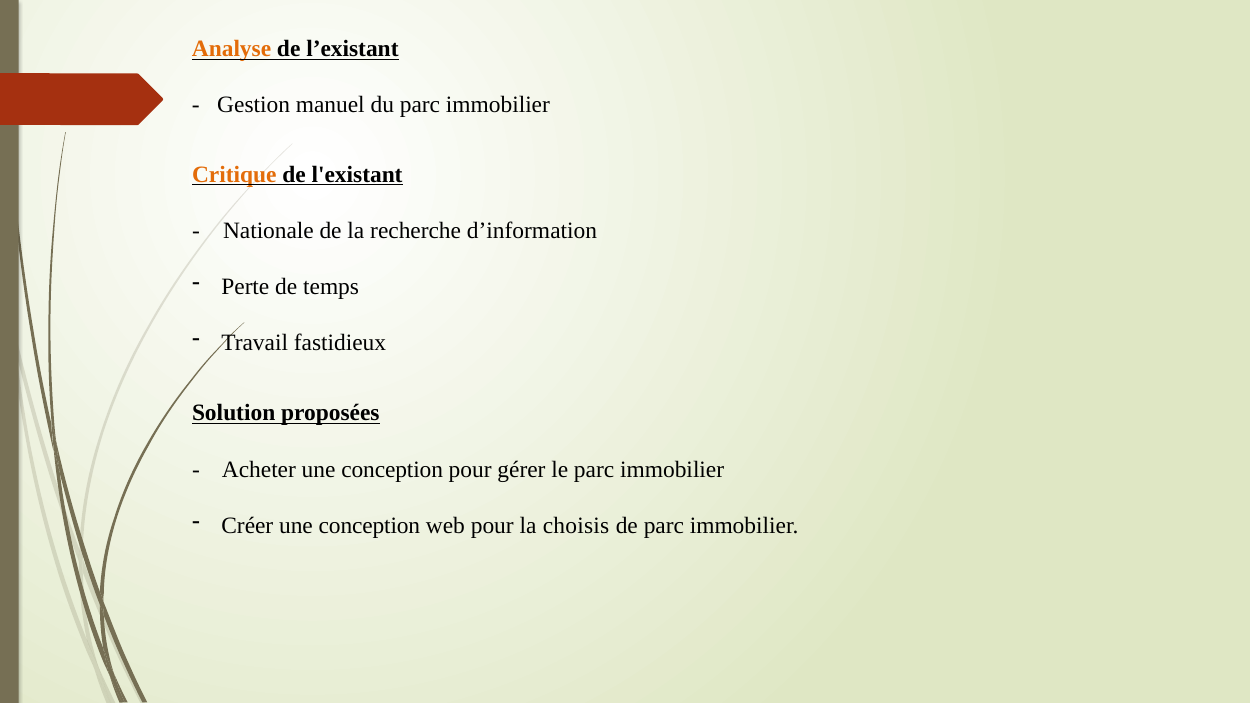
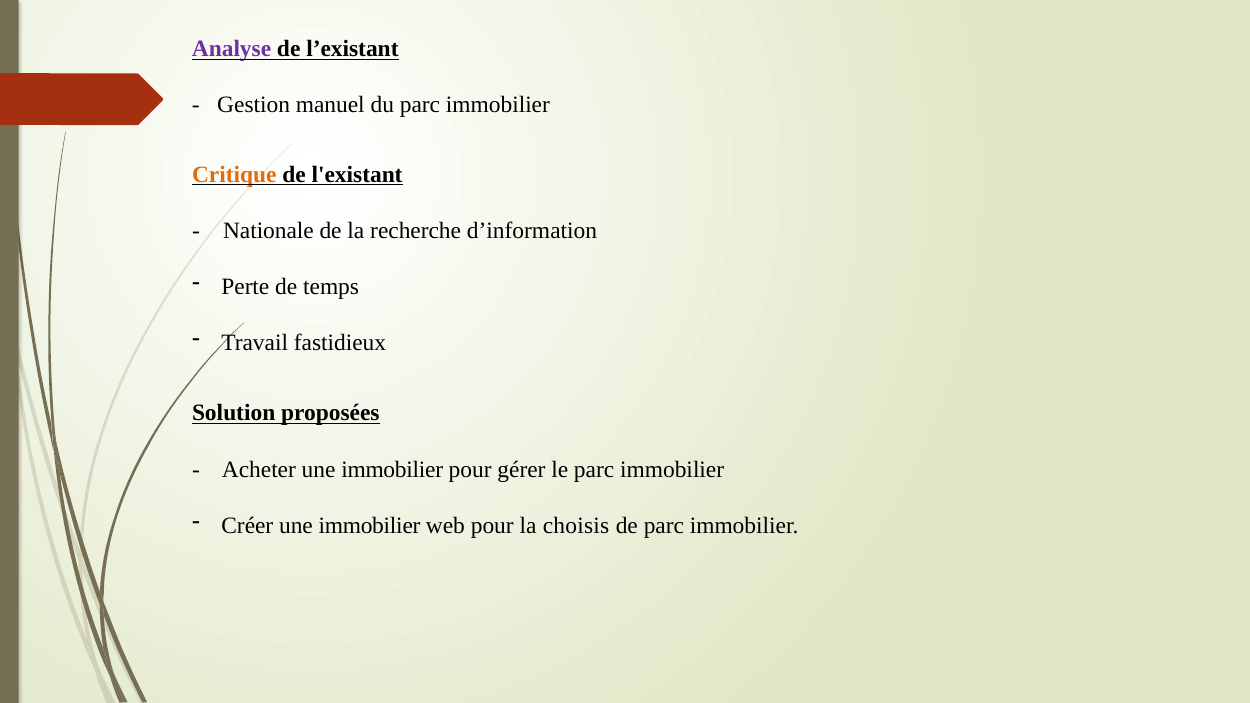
Analyse colour: orange -> purple (232, 49)
Acheter une conception: conception -> immobilier (392, 469)
Créer une conception: conception -> immobilier (370, 526)
